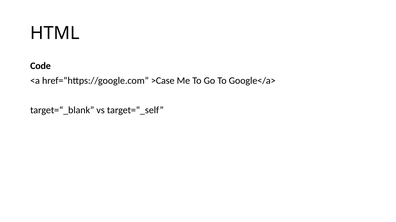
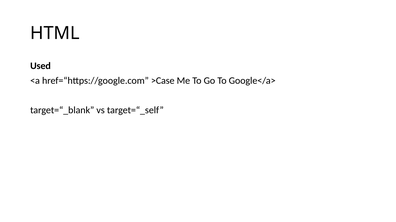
Code: Code -> Used (40, 66)
